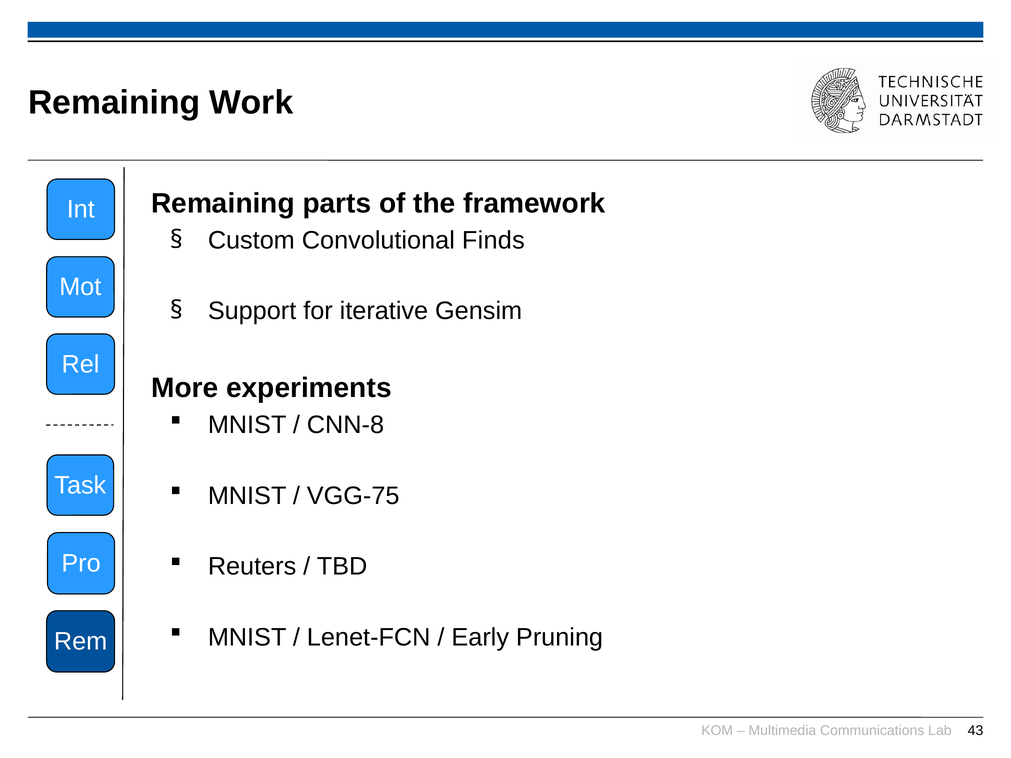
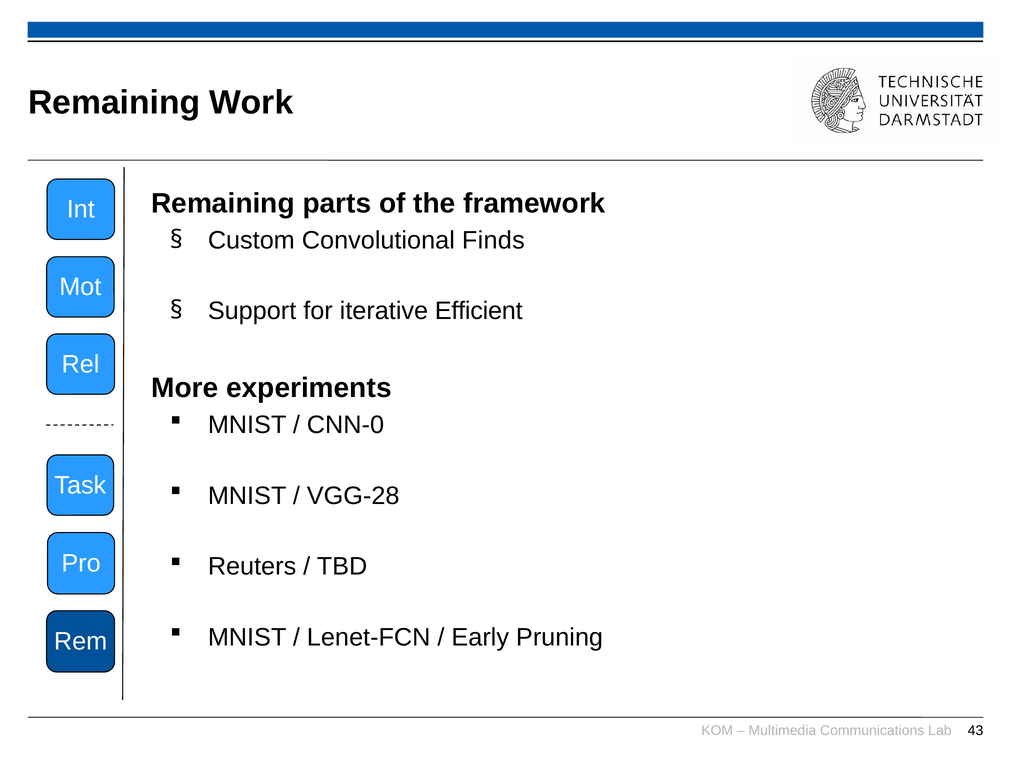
Gensim: Gensim -> Efficient (479, 311)
CNN-8: CNN-8 -> CNN-0 (345, 425)
VGG-75: VGG-75 -> VGG-28 (353, 496)
